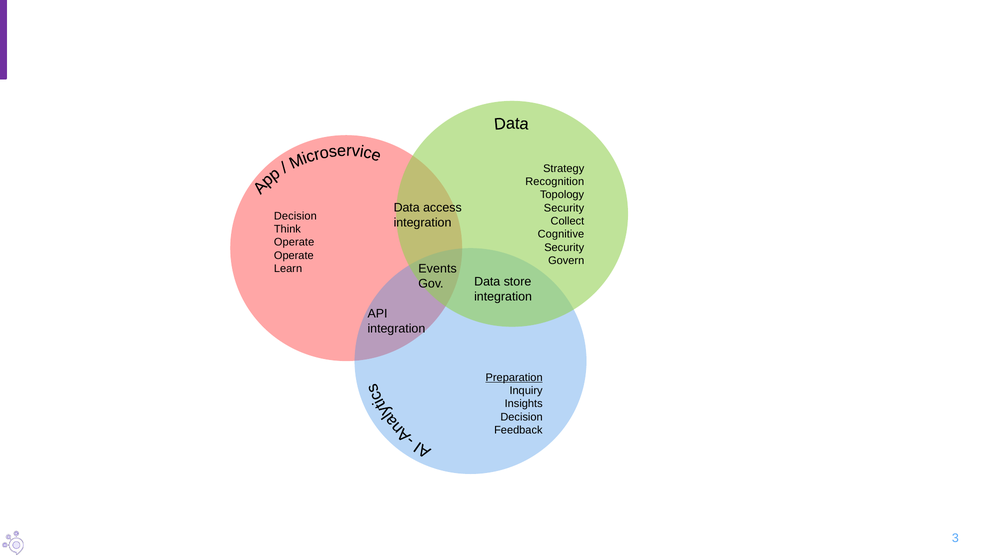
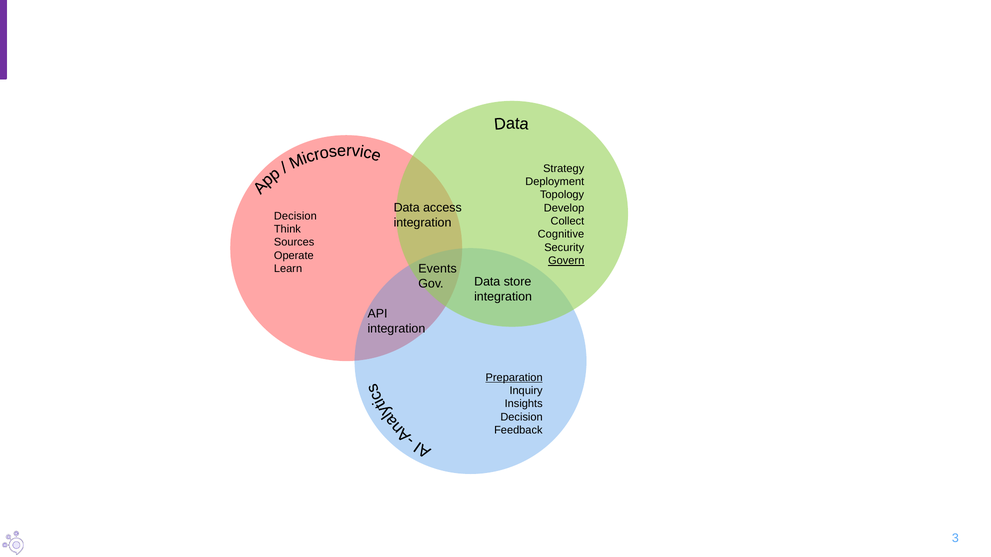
Recognition: Recognition -> Deployment (555, 182)
Security: Security -> Develop (564, 208)
Operate: Operate -> Sources (294, 242)
Govern underline: none -> present (566, 261)
